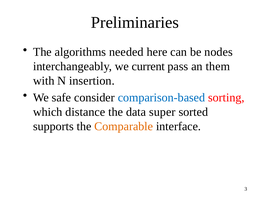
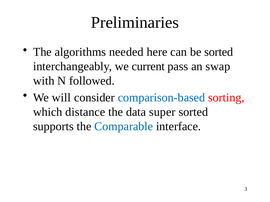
be nodes: nodes -> sorted (219, 52)
them: them -> swap (218, 67)
insertion: insertion -> followed (92, 81)
safe: safe -> will (61, 98)
Comparable colour: orange -> blue (124, 127)
